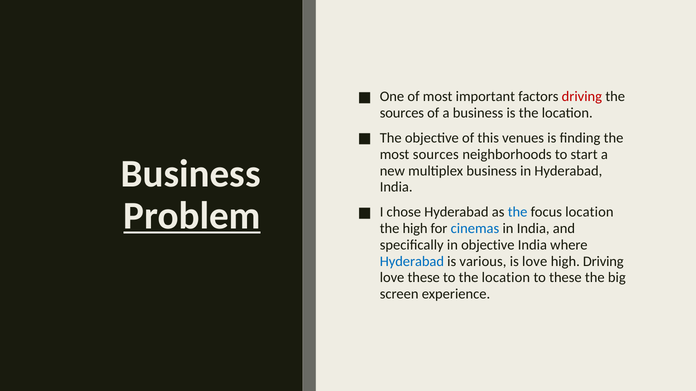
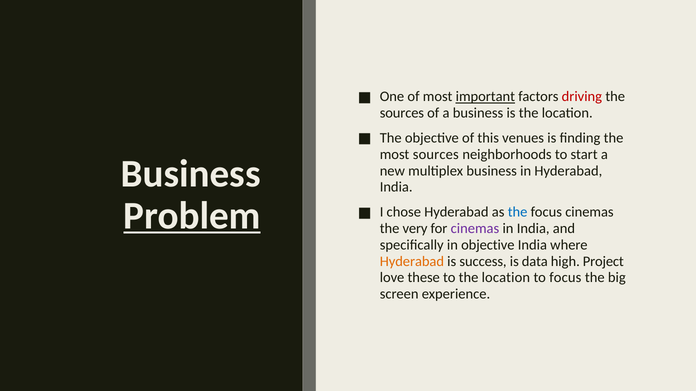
important underline: none -> present (485, 97)
focus location: location -> cinemas (589, 212)
the high: high -> very (415, 229)
cinemas colour: blue -> purple (475, 229)
Hyderabad colour: blue -> orange (412, 262)
various: various -> success (483, 262)
is love: love -> data (535, 262)
high Driving: Driving -> Project (603, 262)
to these: these -> focus (565, 278)
